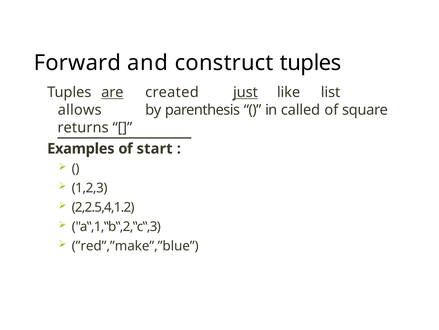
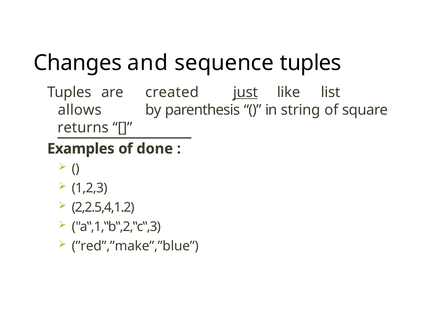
Forward: Forward -> Changes (78, 63)
construct: construct -> sequence (224, 63)
are underline: present -> none (112, 92)
called: called -> string (300, 110)
start: start -> done (155, 148)
